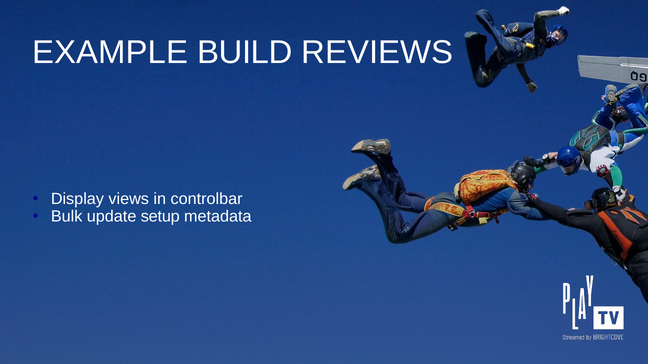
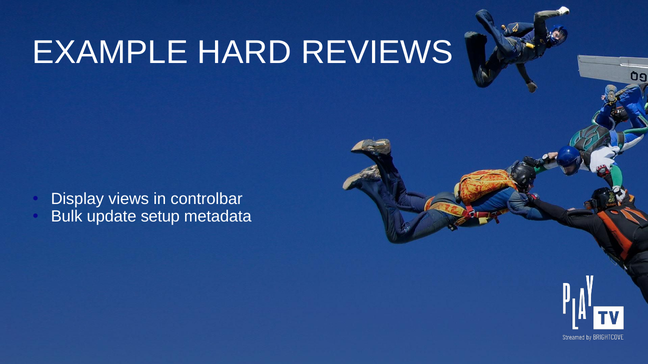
BUILD: BUILD -> HARD (245, 52)
